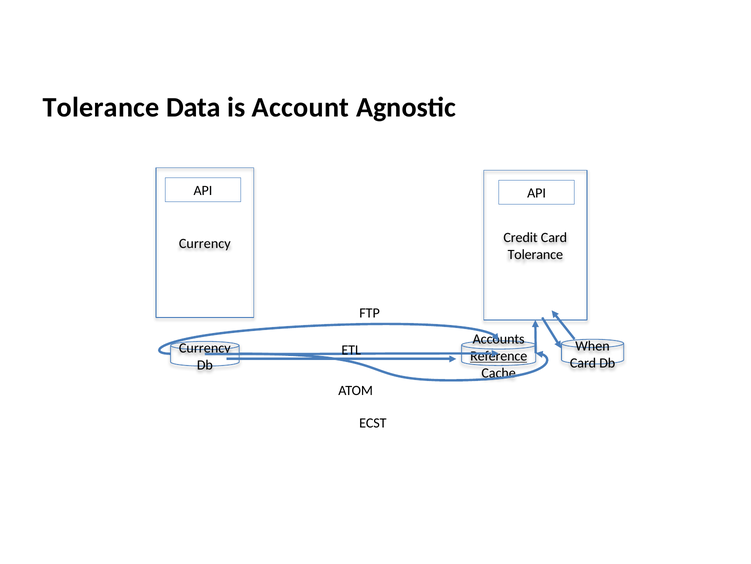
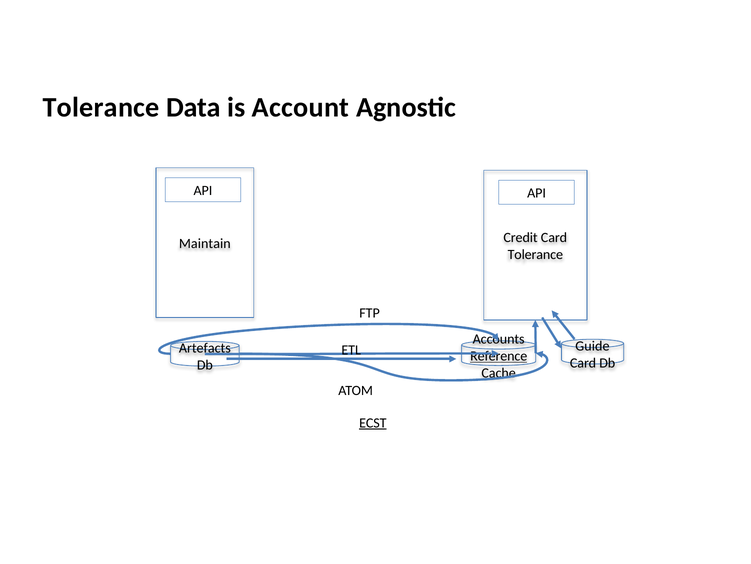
Currency: Currency -> Maintain (205, 243)
When: When -> Guide (592, 346)
Currency: Currency -> Artefacts (205, 348)
ECST underline: none -> present (373, 422)
